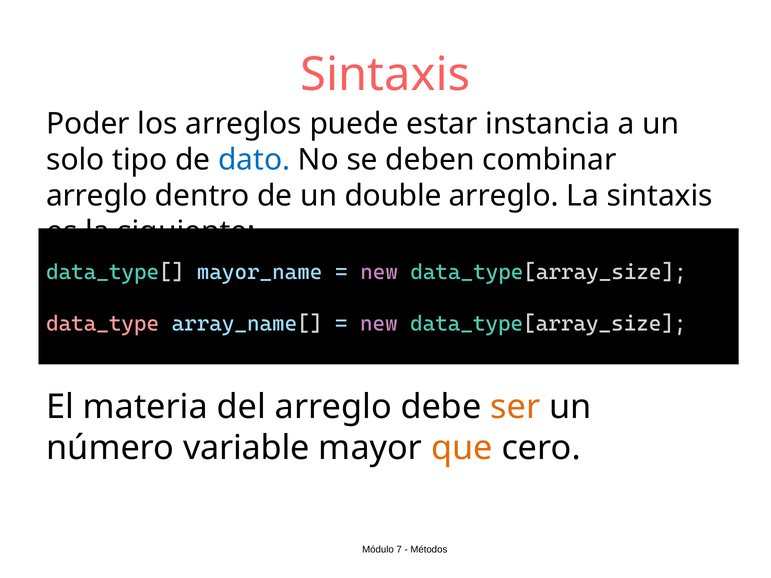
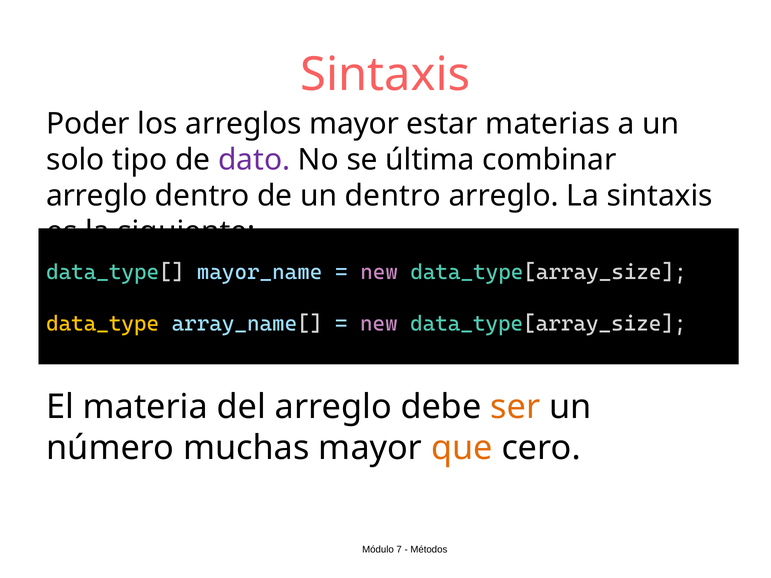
arreglos puede: puede -> mayor (354, 124)
instancia: instancia -> materias (548, 124)
dato colour: blue -> purple (254, 160)
deben: deben -> última (430, 160)
un double: double -> dentro (393, 196)
data_type colour: pink -> yellow (103, 324)
variable: variable -> muchas (246, 448)
